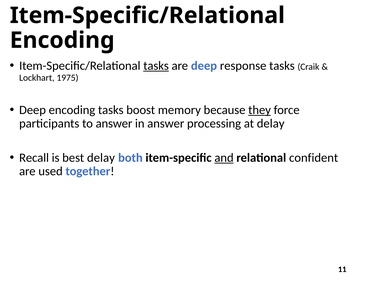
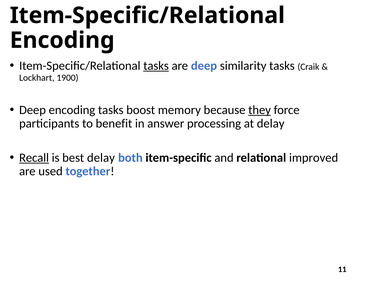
response: response -> similarity (243, 66)
1975: 1975 -> 1900 (68, 78)
to answer: answer -> benefit (114, 124)
Recall underline: none -> present (34, 158)
and underline: present -> none (224, 158)
confident: confident -> improved (314, 158)
